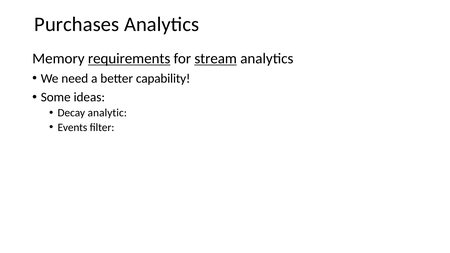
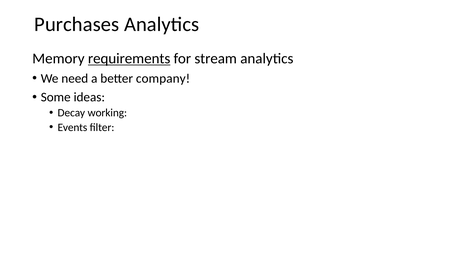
stream underline: present -> none (216, 59)
capability: capability -> company (163, 79)
analytic: analytic -> working (107, 113)
